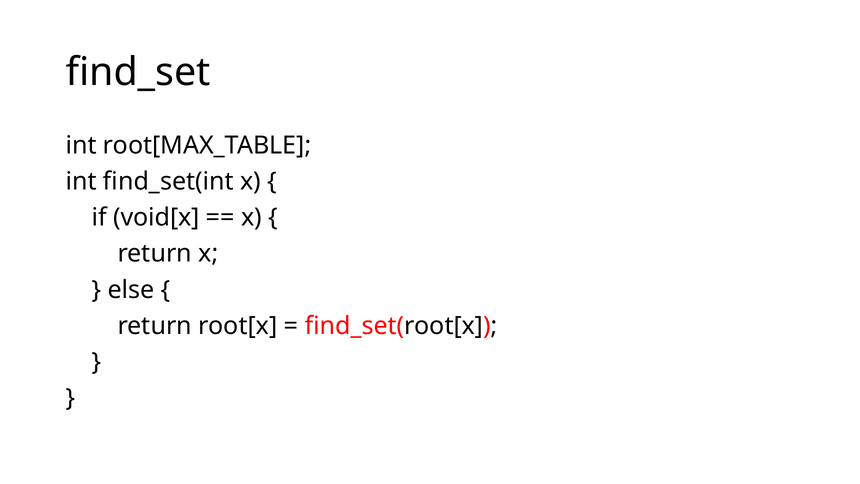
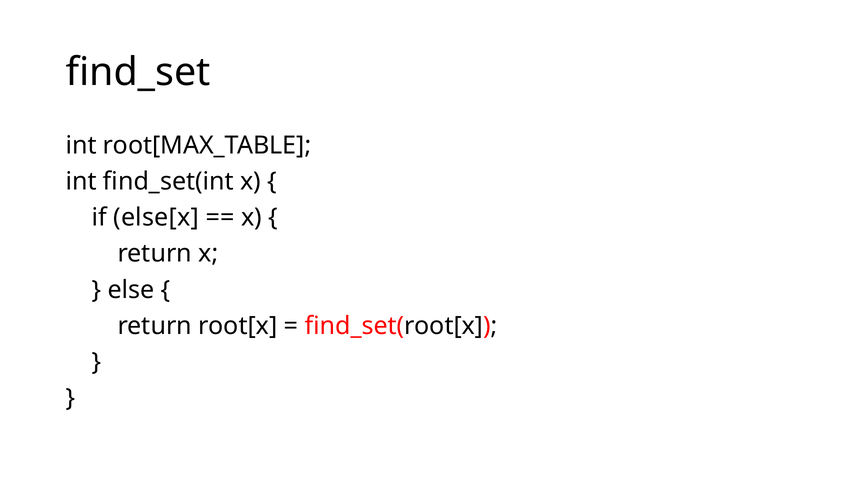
void[x: void[x -> else[x (156, 218)
